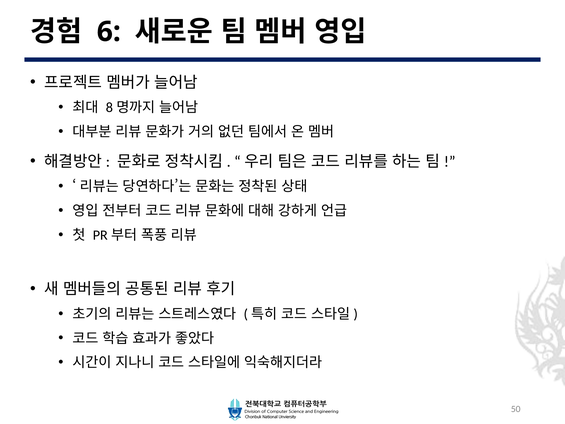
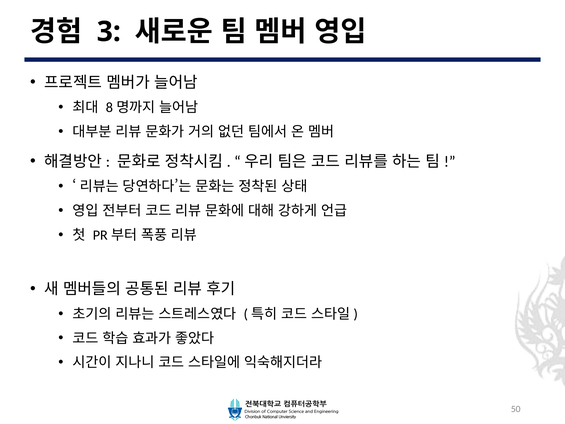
6: 6 -> 3 (109, 32)
